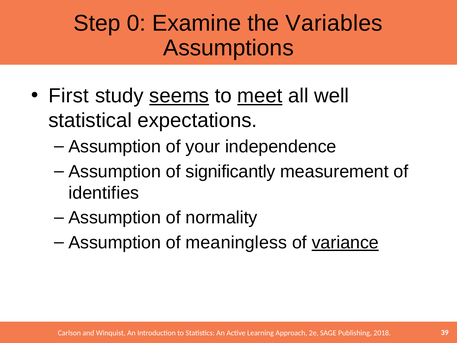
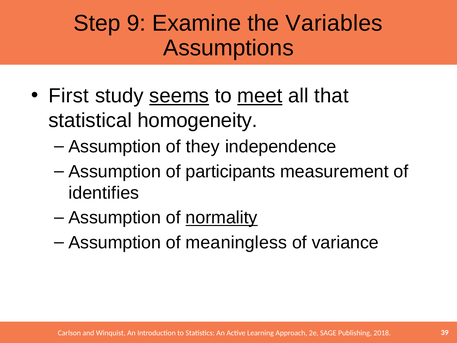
0: 0 -> 9 (136, 23)
well: well -> that (332, 96)
expectations: expectations -> homogeneity (197, 120)
your: your -> they (203, 146)
significantly: significantly -> participants (231, 171)
normality underline: none -> present (222, 218)
variance underline: present -> none (345, 243)
